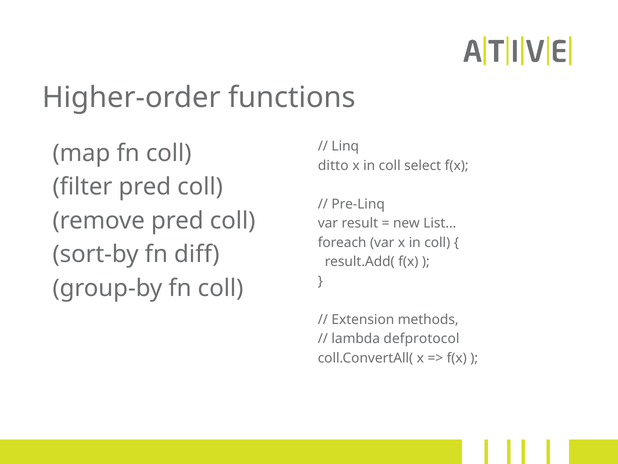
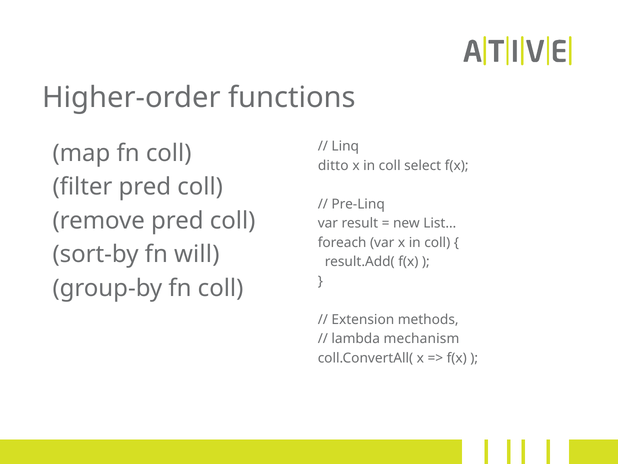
diff: diff -> will (197, 254)
defprotocol: defprotocol -> mechanism (421, 338)
